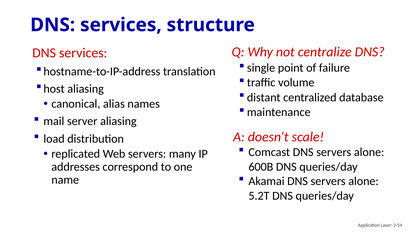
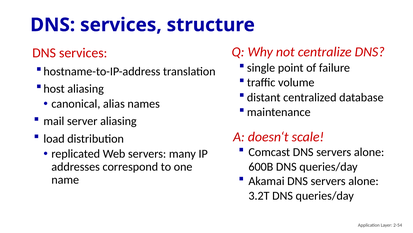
5.2T: 5.2T -> 3.2T (259, 195)
